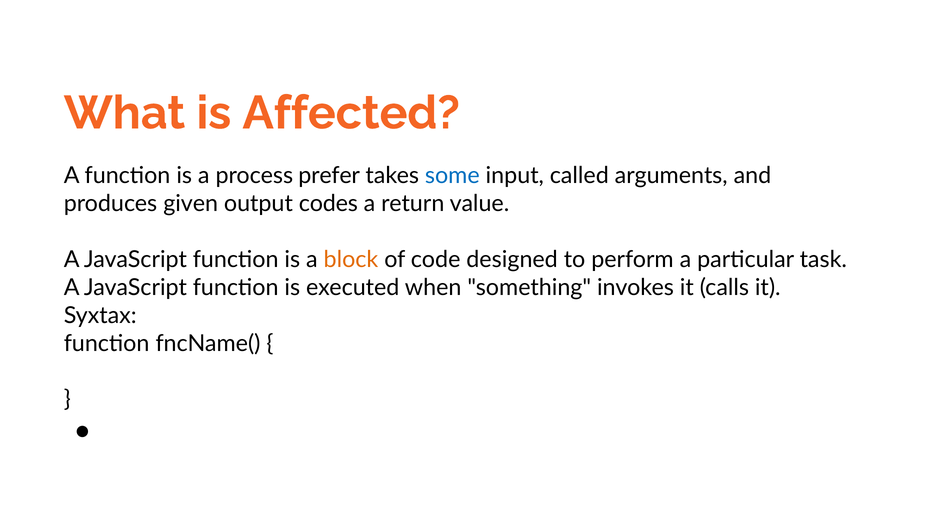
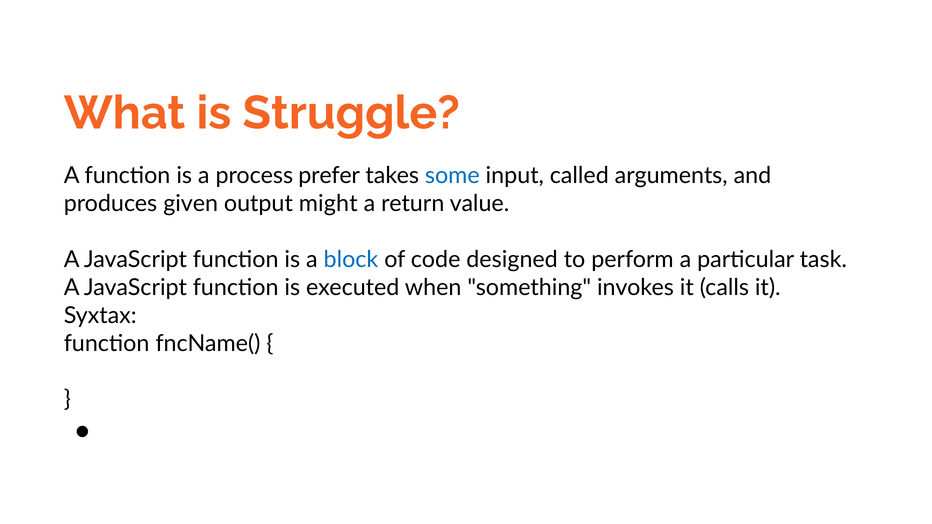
Affected: Affected -> Struggle (351, 113)
codes: codes -> might (328, 204)
block colour: orange -> blue (351, 260)
